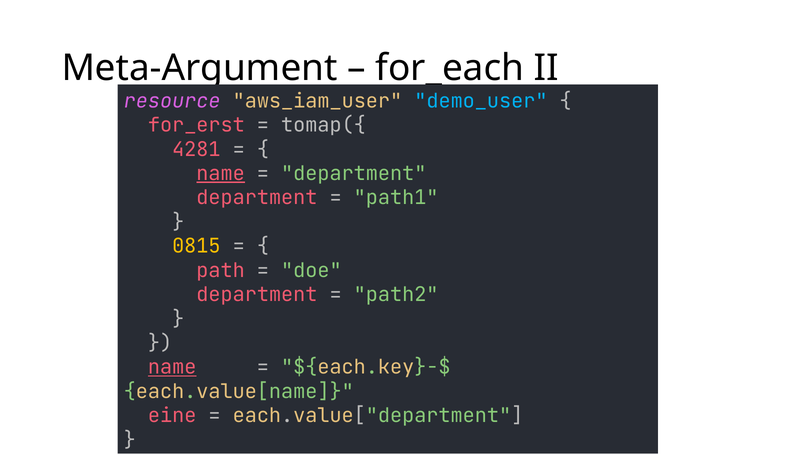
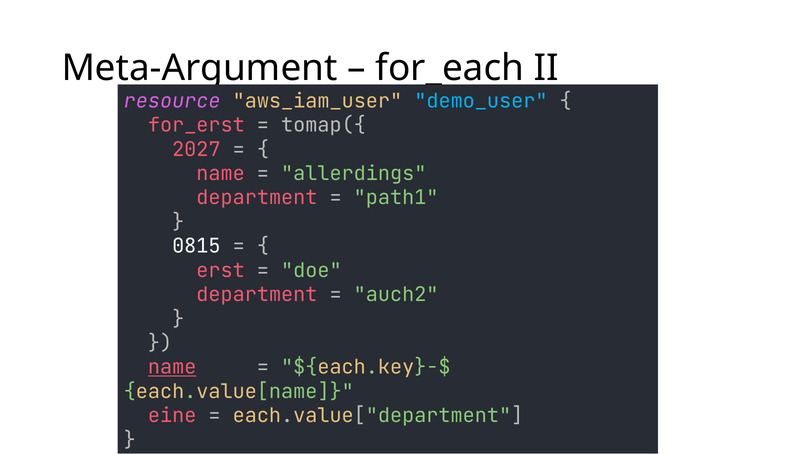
4281: 4281 -> 2027 (196, 149)
name underline: present -> none (221, 174)
department: department -> allerdings (354, 174)
0815 colour: yellow -> white (196, 246)
path: path -> erst (221, 270)
path2: path2 -> auch2 (396, 295)
